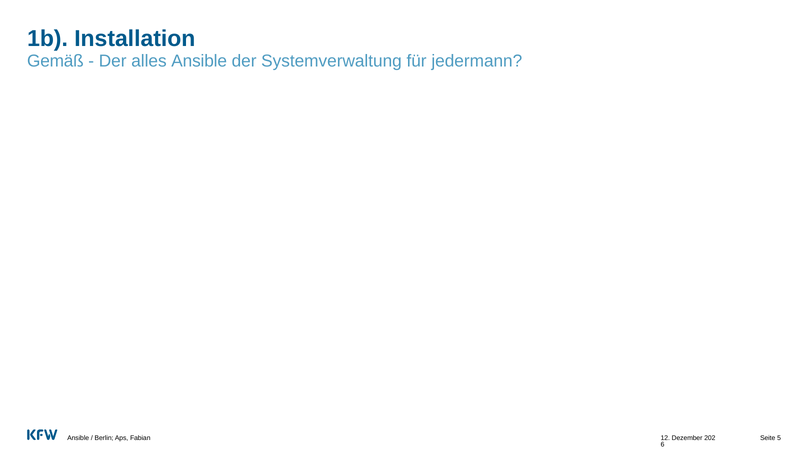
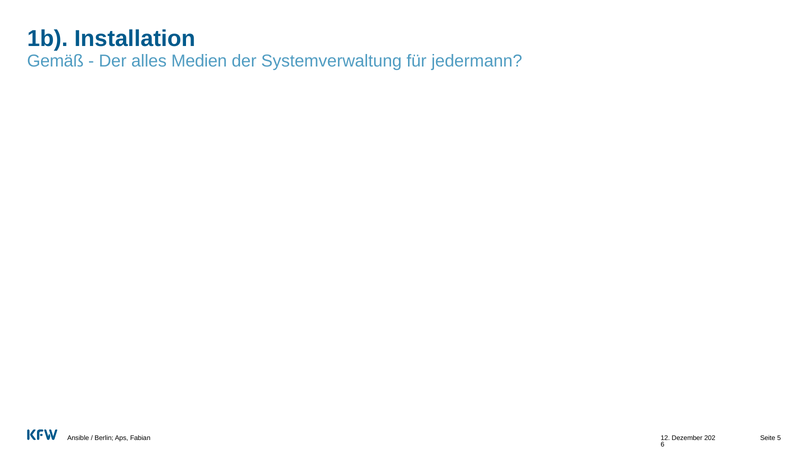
alles Ansible: Ansible -> Medien (199, 61)
